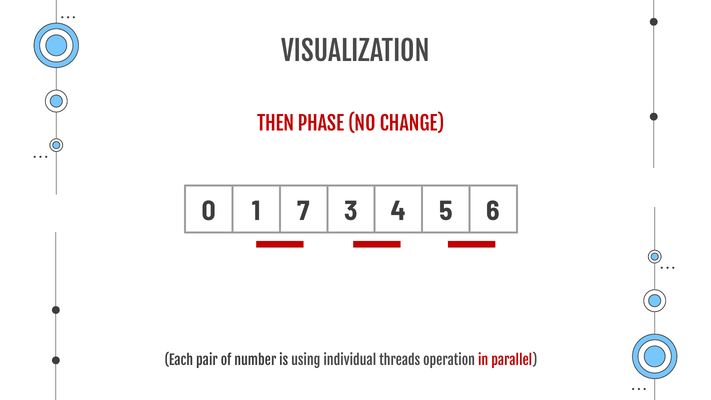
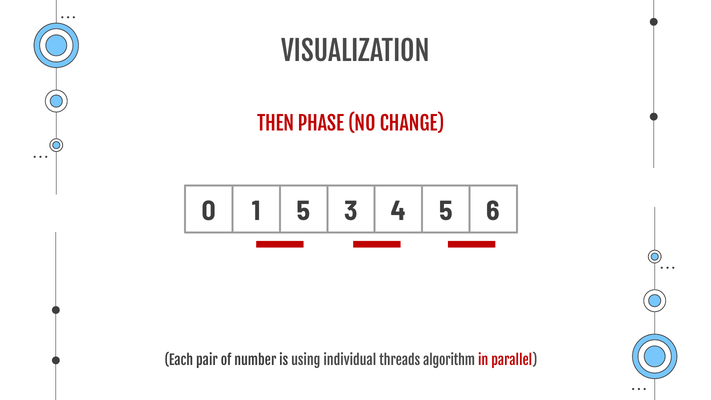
1 7: 7 -> 5 (303, 211)
operation: operation -> algorithm (449, 360)
